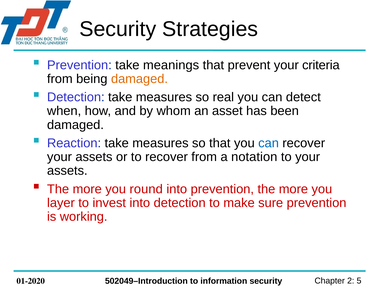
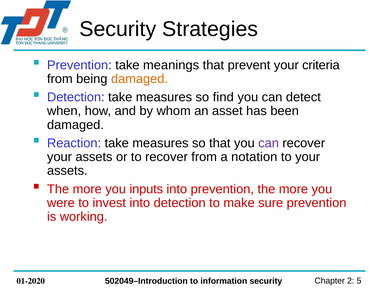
real: real -> find (223, 97)
can colour: blue -> purple (269, 143)
round: round -> inputs (146, 189)
layer: layer -> were (61, 203)
